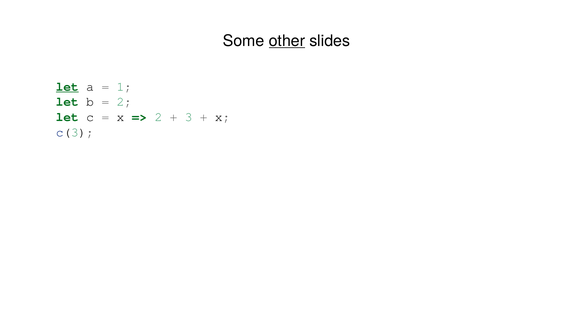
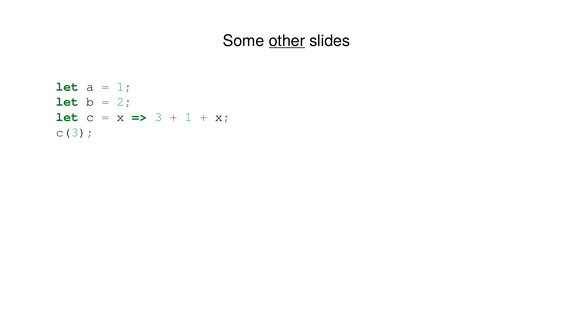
let underline: present -> none (67, 87)
2: 2 -> 3 (158, 117)
3: 3 -> 1 (189, 117)
